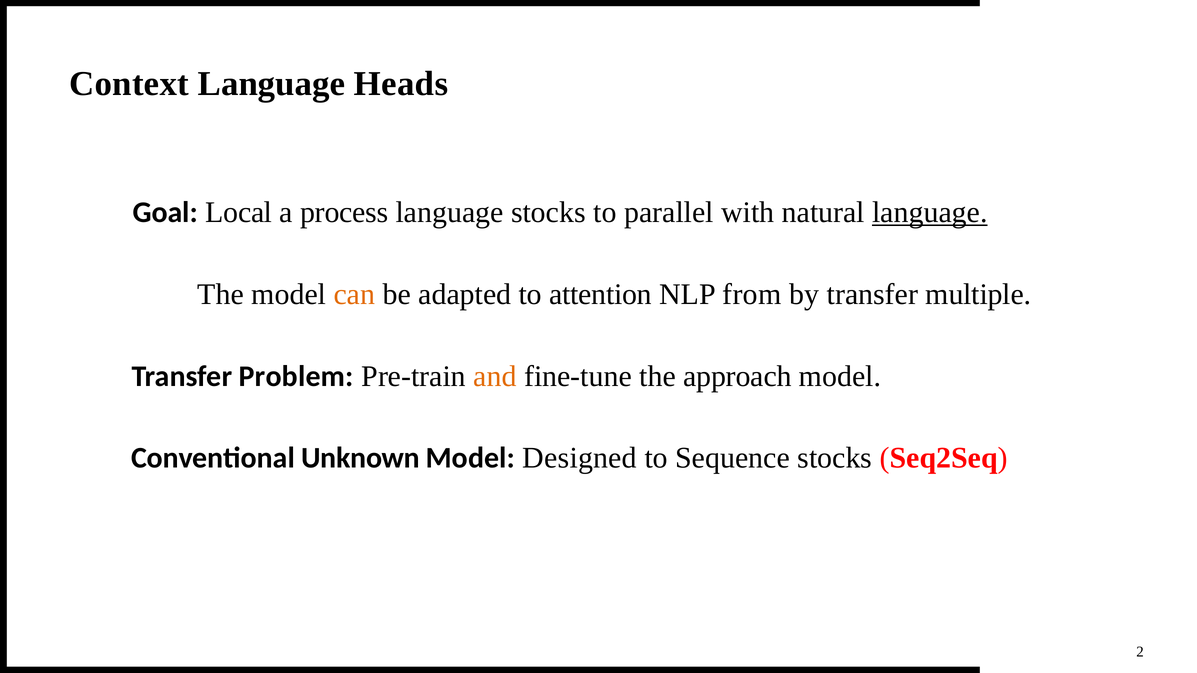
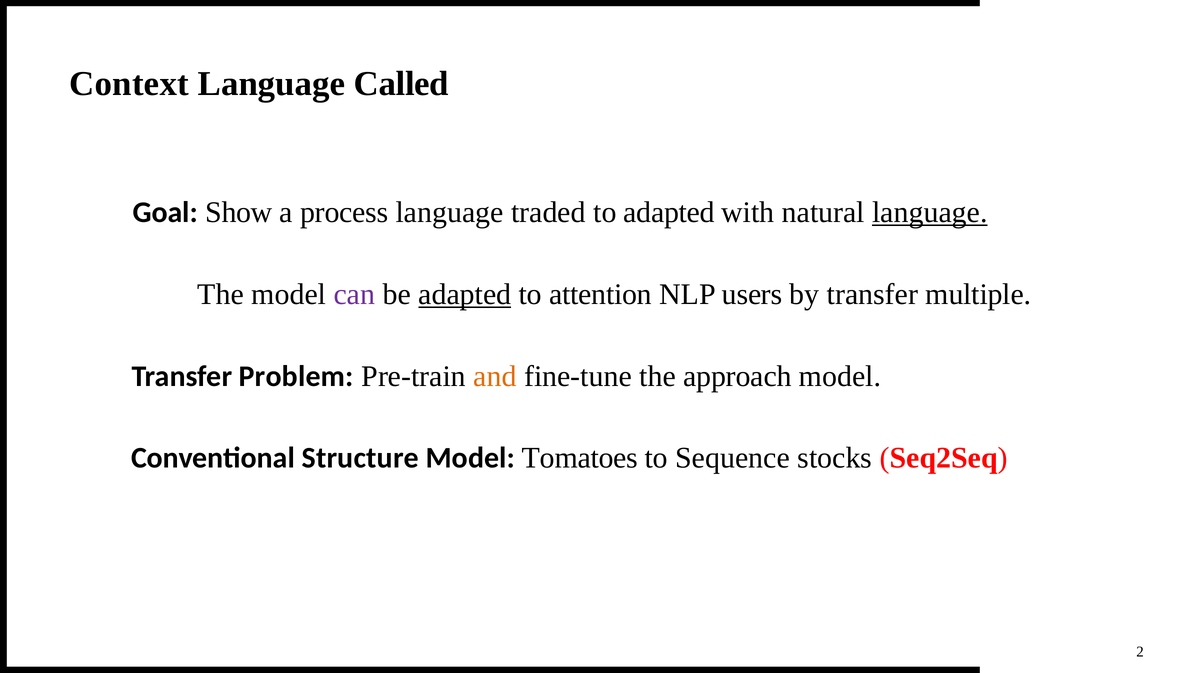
Heads: Heads -> Called (401, 84)
Local: Local -> Show (239, 213)
language stocks: stocks -> traded (548, 213)
to parallel: parallel -> adapted (669, 213)
can colour: orange -> purple (354, 295)
adapted underline: none -> present (465, 295)
from: from -> users (752, 295)
Unknown: Unknown -> Structure (360, 458)
Designed: Designed -> Tomatoes (580, 458)
